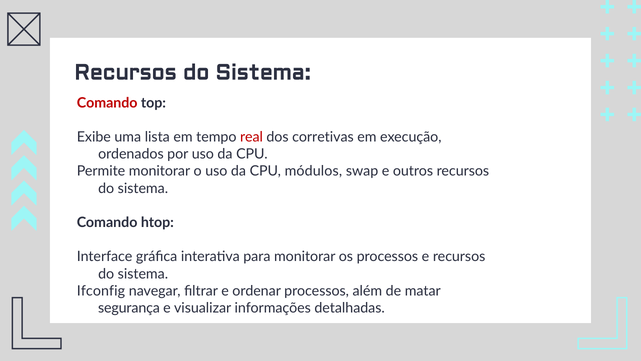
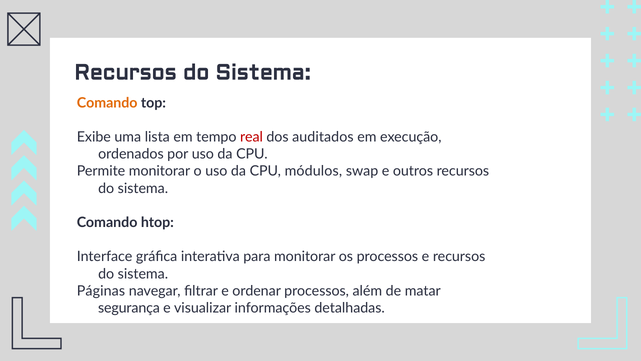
Comando colour: red -> orange (107, 103)
corretivas: corretivas -> auditados (323, 137)
Ifconfig: Ifconfig -> Páginas (101, 291)
